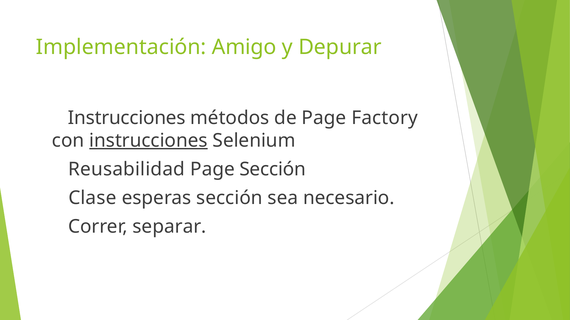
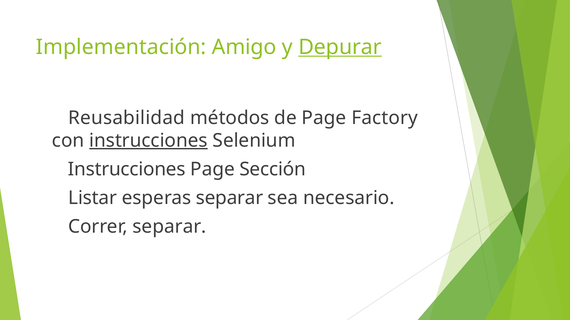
Depurar underline: none -> present (340, 47)
Instrucciones: Instrucciones -> Reusabilidad (127, 118)
Reusabilidad: Reusabilidad -> Instrucciones (127, 170)
Clase: Clase -> Listar (93, 198)
esperas sección: sección -> separar (230, 198)
